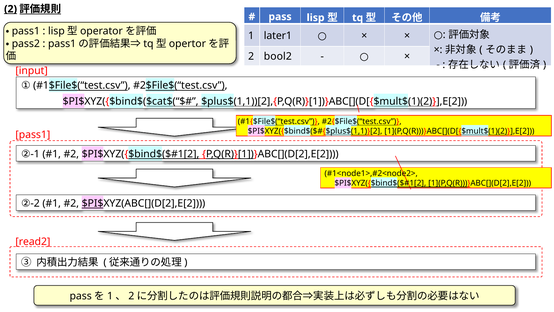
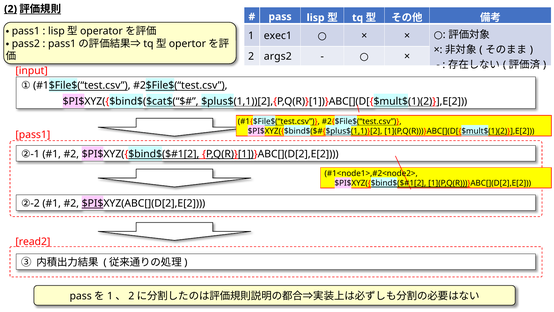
later1: later1 -> exec1 (278, 36)
bool2: bool2 -> args2 (278, 56)
